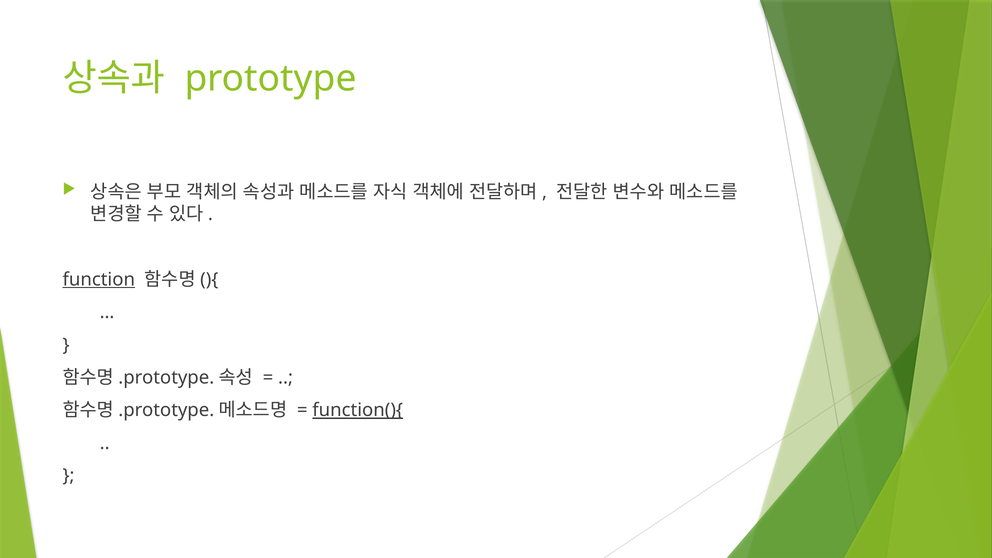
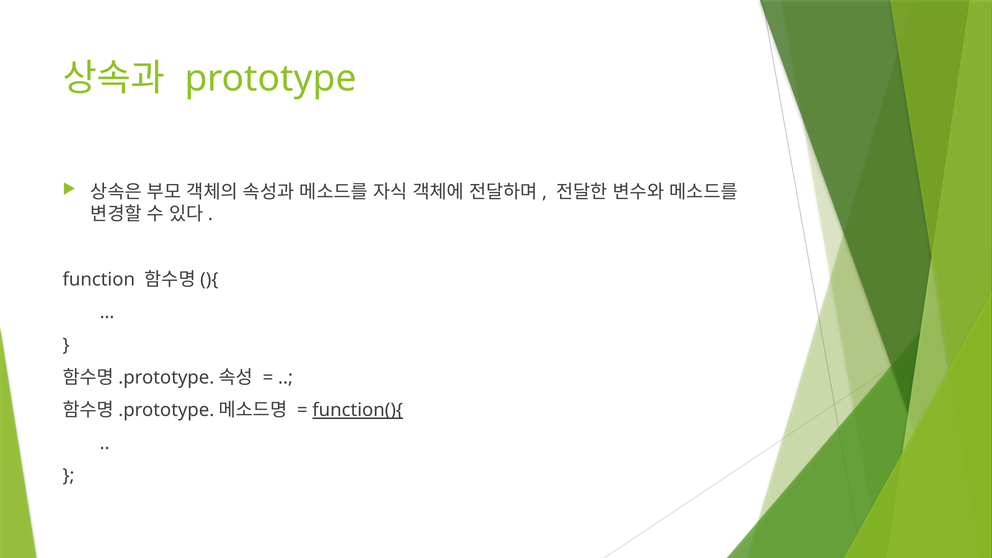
function underline: present -> none (99, 280)
